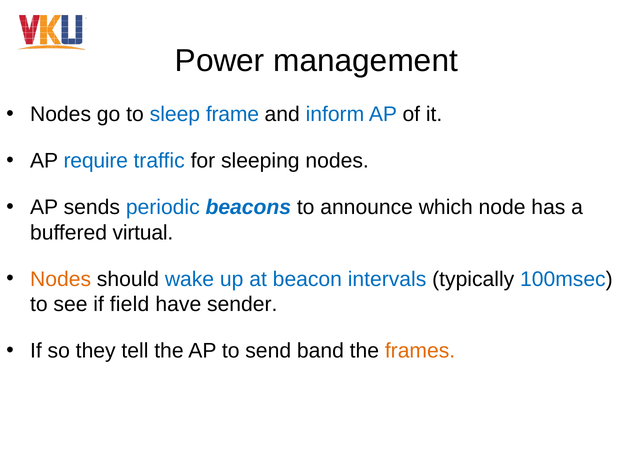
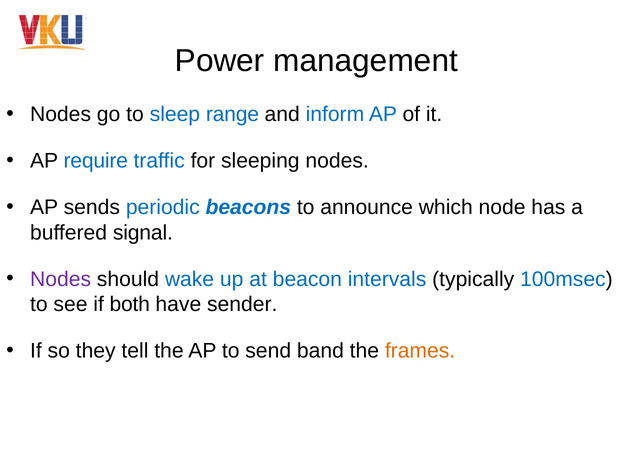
frame: frame -> range (232, 114)
virtual: virtual -> signal (143, 233)
Nodes colour: orange -> purple (61, 279)
field: field -> both (130, 304)
